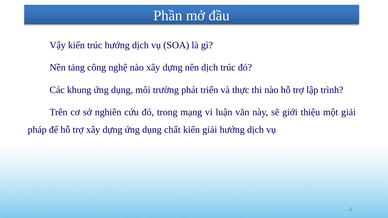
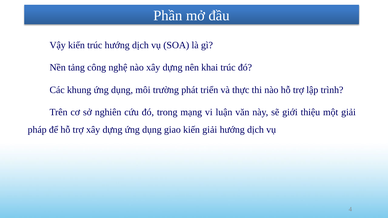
nên dịch: dịch -> khai (210, 68)
chất: chất -> giao (172, 130)
